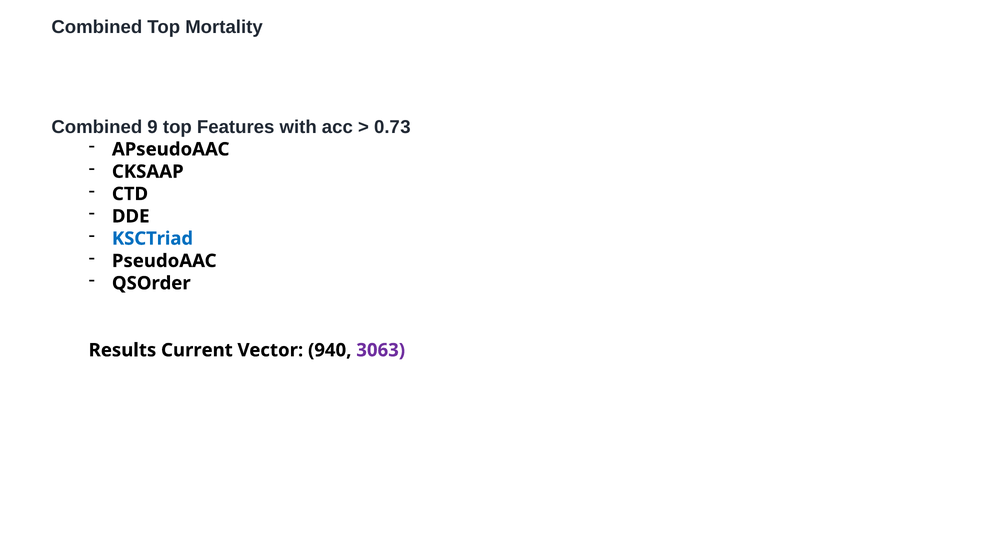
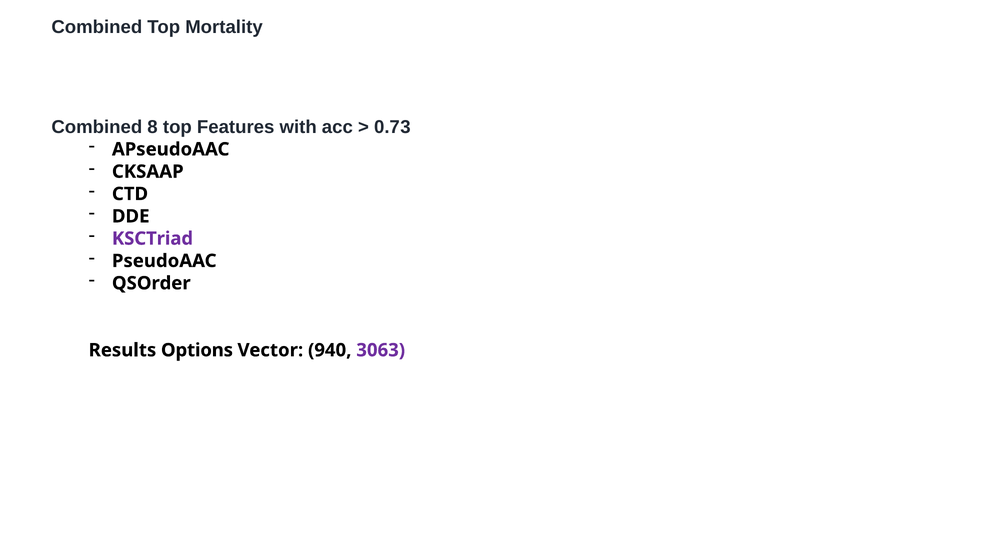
9: 9 -> 8 (153, 127)
KSCTriad colour: blue -> purple (152, 239)
Current: Current -> Options (197, 350)
